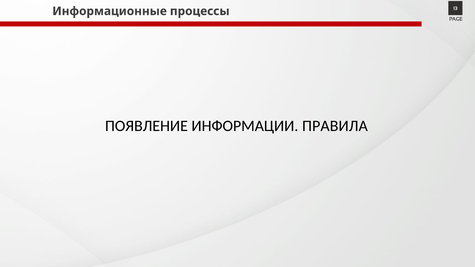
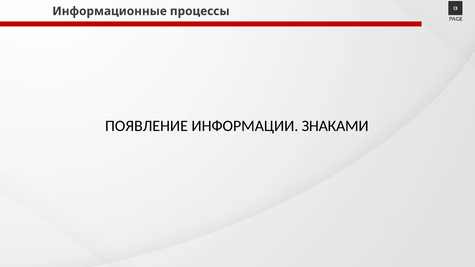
ПРАВИЛА: ПРАВИЛА -> ЗНАКАМИ (335, 126)
